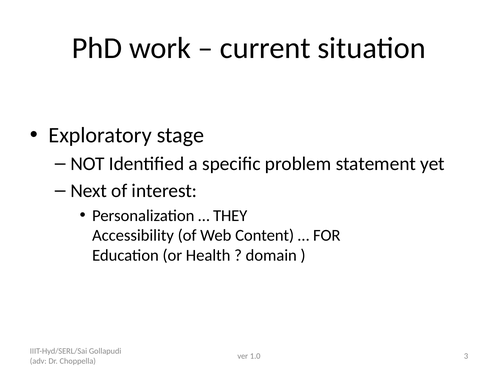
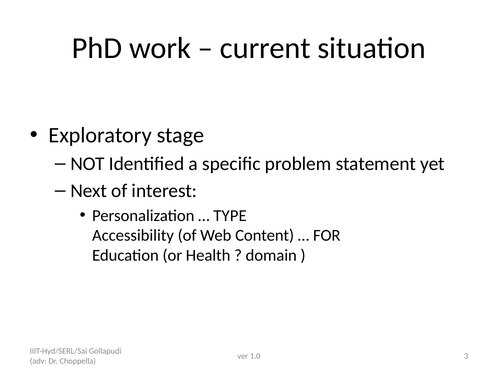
THEY: THEY -> TYPE (230, 216)
